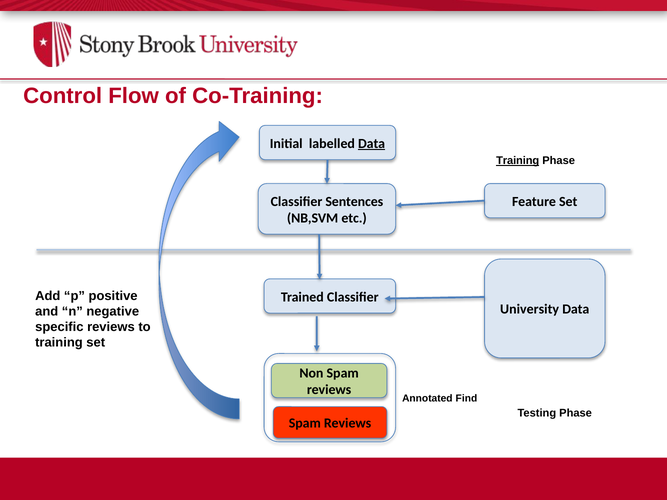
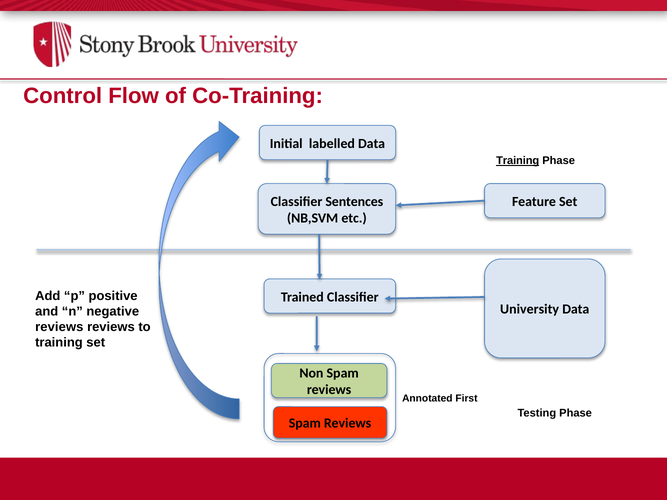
Data underline: present -> none (372, 144)
specific: specific -> reviews (59, 327)
Find: Find -> First (466, 398)
